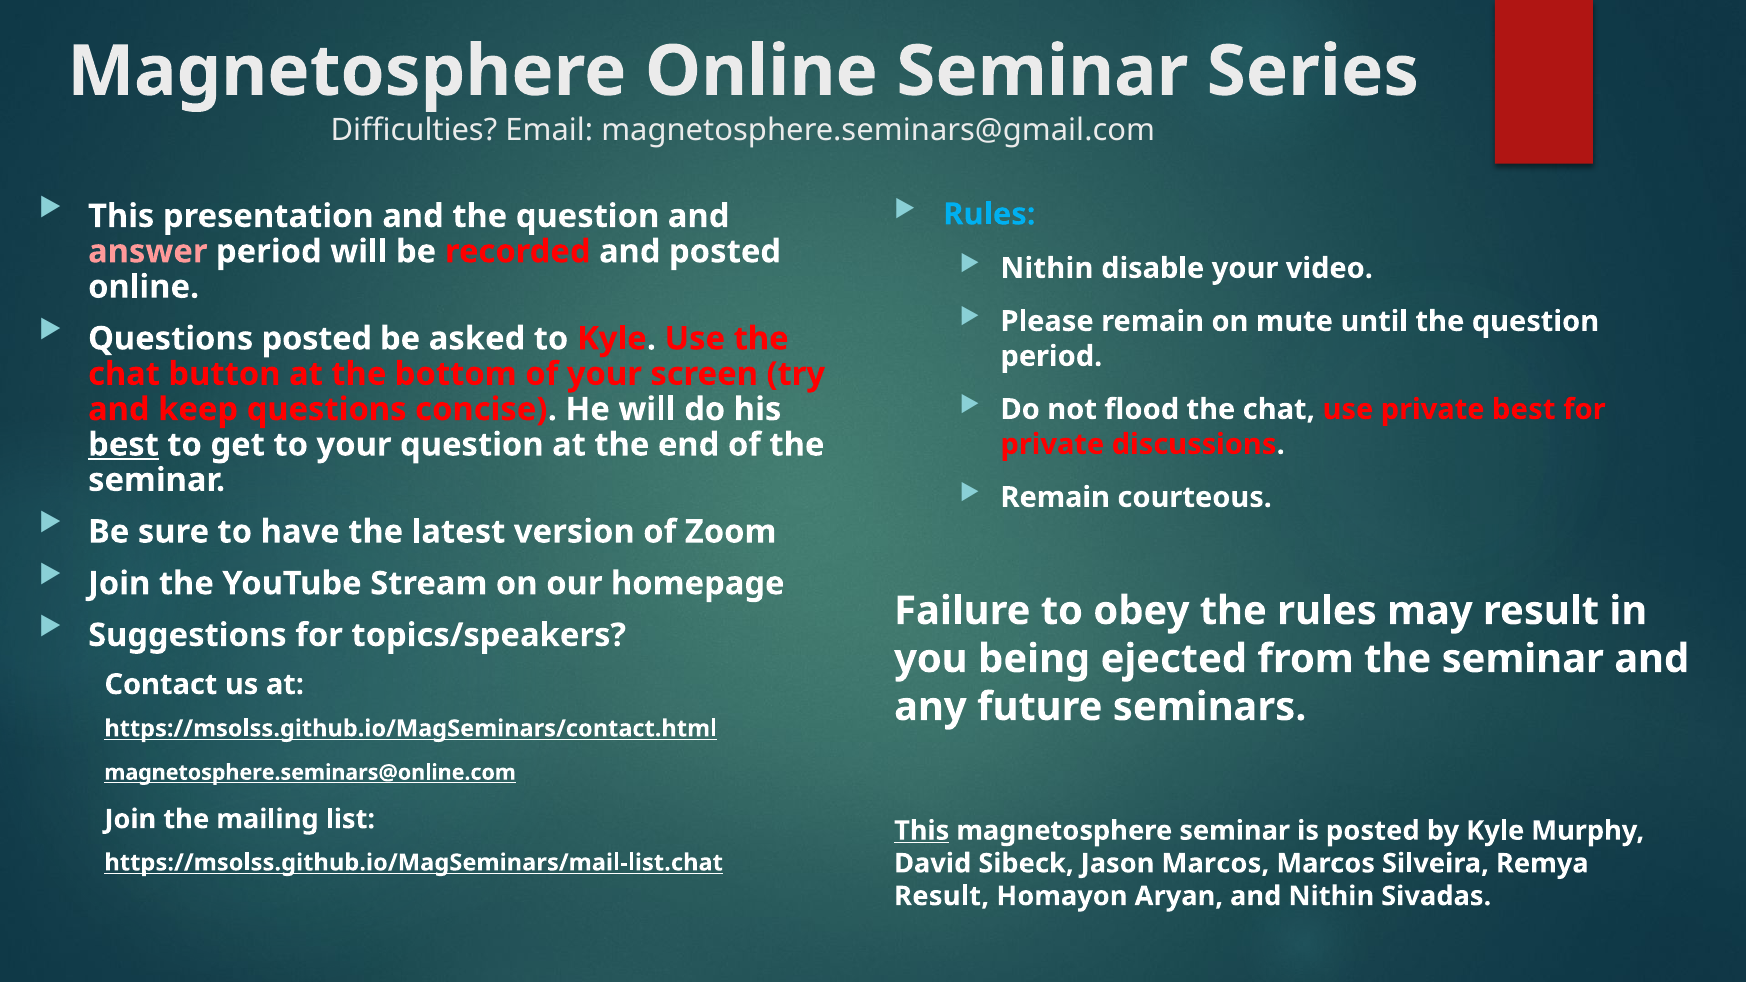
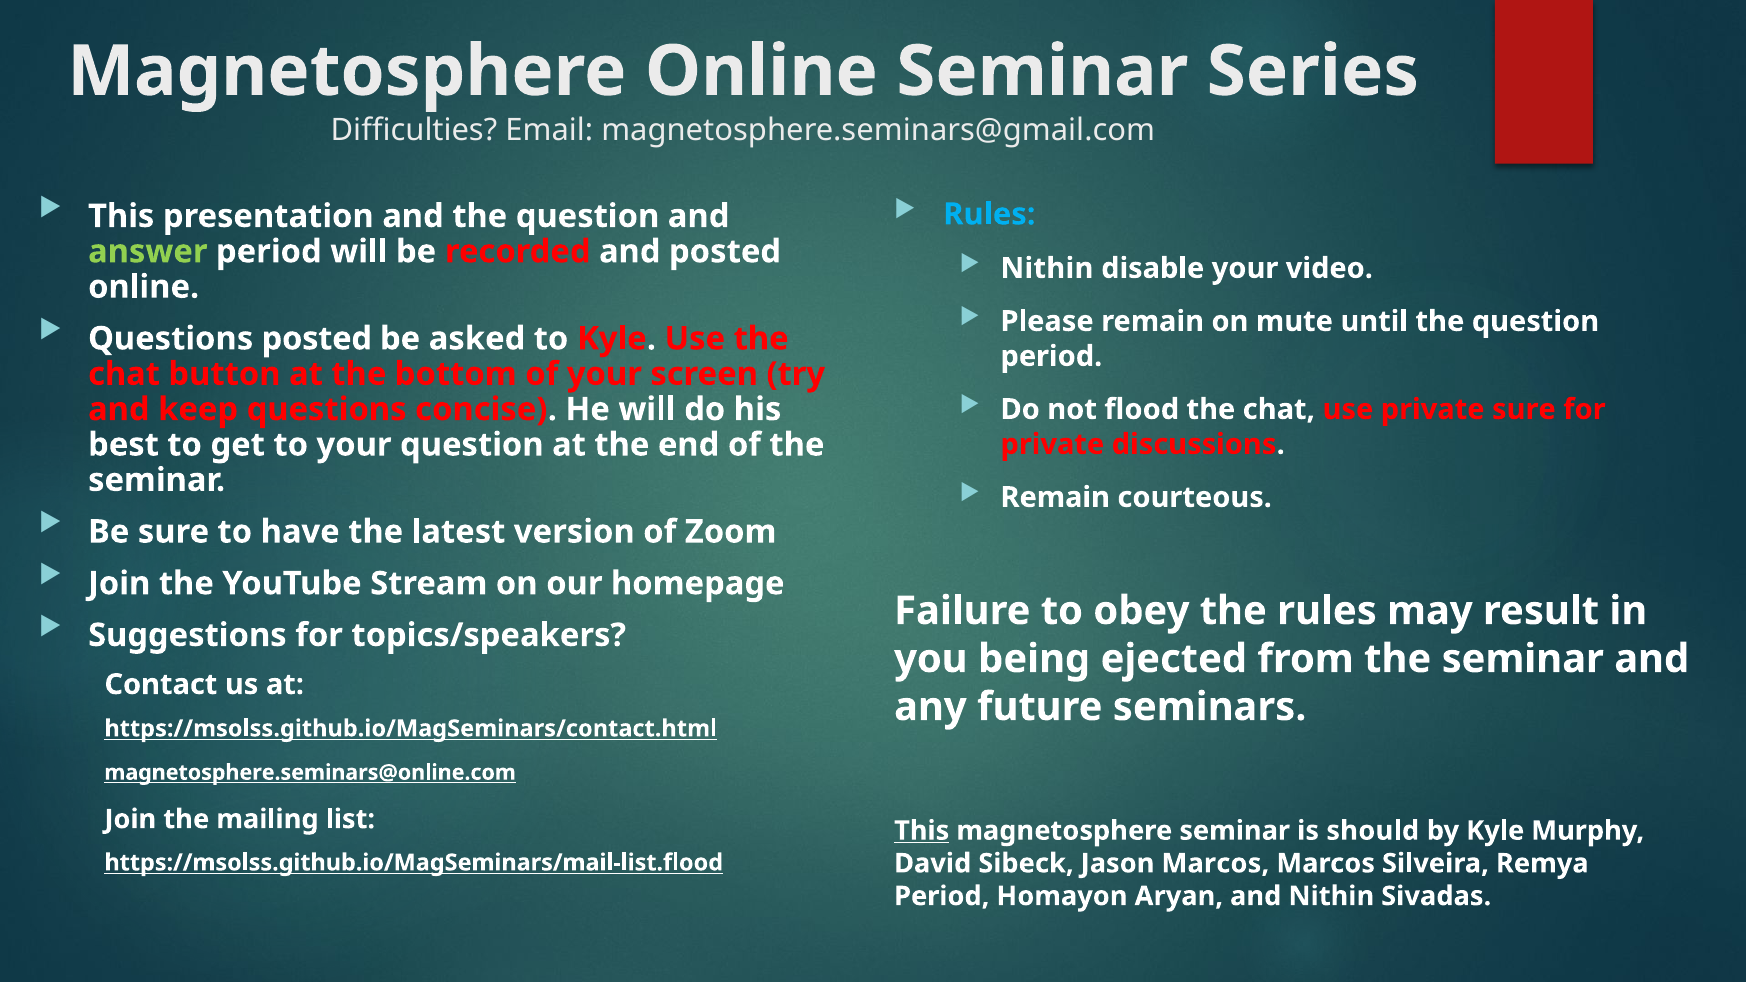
answer colour: pink -> light green (148, 252)
private best: best -> sure (1524, 409)
best underline: present -> none (123, 445)
is posted: posted -> should (1373, 831)
https://msolss.github.io/MagSeminars/mail-list.chat: https://msolss.github.io/MagSeminars/mail-list.chat -> https://msolss.github.io/MagSeminars/mail-list.flood (414, 863)
Result: Result -> Period (942, 896)
